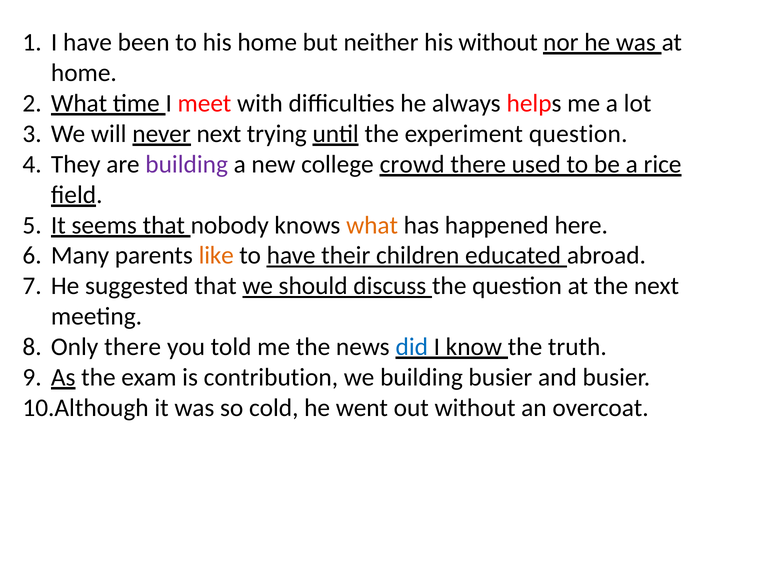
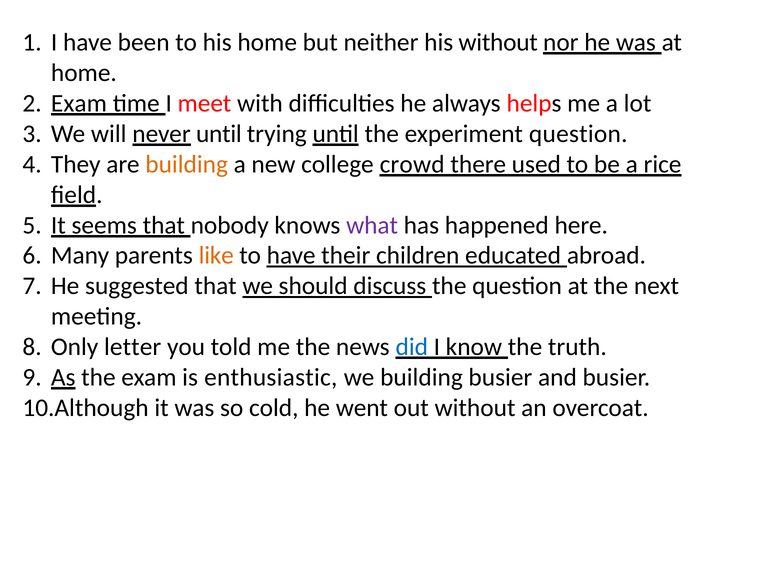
What: What -> Exam (79, 103)
never next: next -> until (219, 134)
building colour: purple -> orange (187, 164)
what colour: orange -> purple (372, 225)
Only there: there -> letter (133, 347)
contribution: contribution -> enthusiastic (271, 377)
